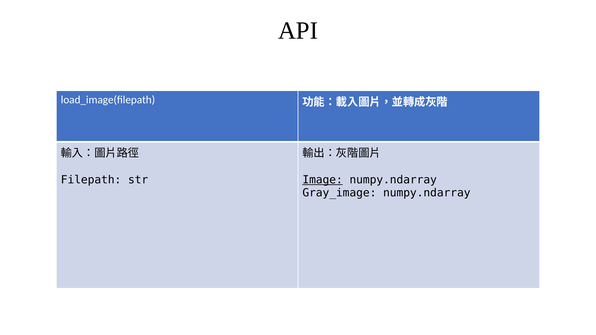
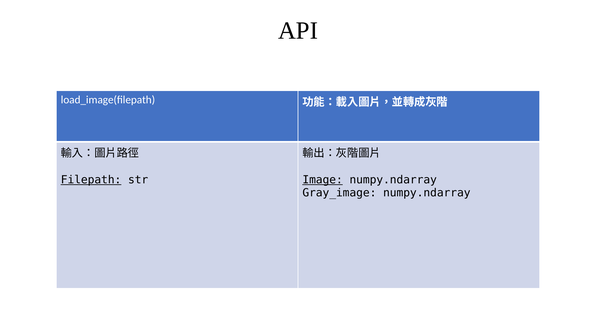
Filepath underline: none -> present (91, 180)
